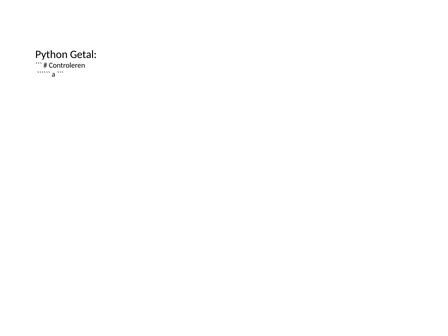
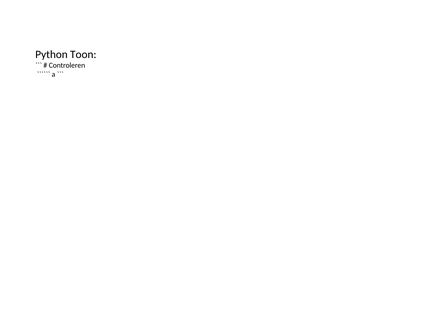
Getal: Getal -> Toon (83, 54)
